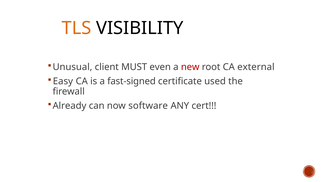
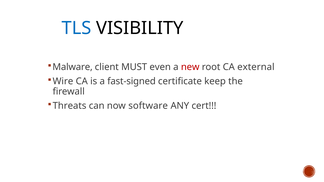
TLS colour: orange -> blue (77, 28)
Unusual: Unusual -> Malware (73, 67)
Easy: Easy -> Wire (63, 81)
used: used -> keep (215, 81)
Already: Already -> Threats (69, 106)
